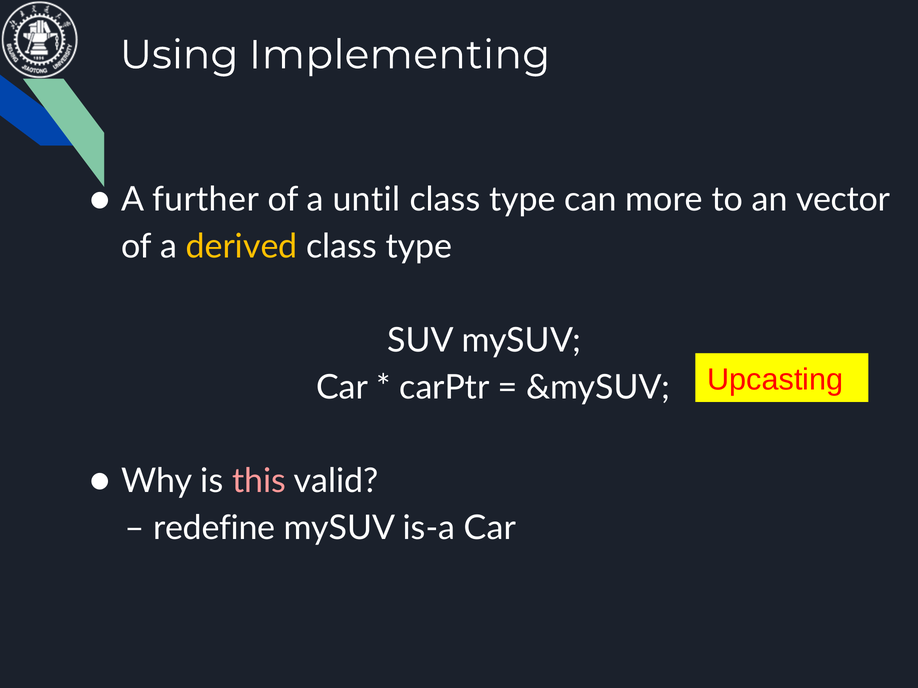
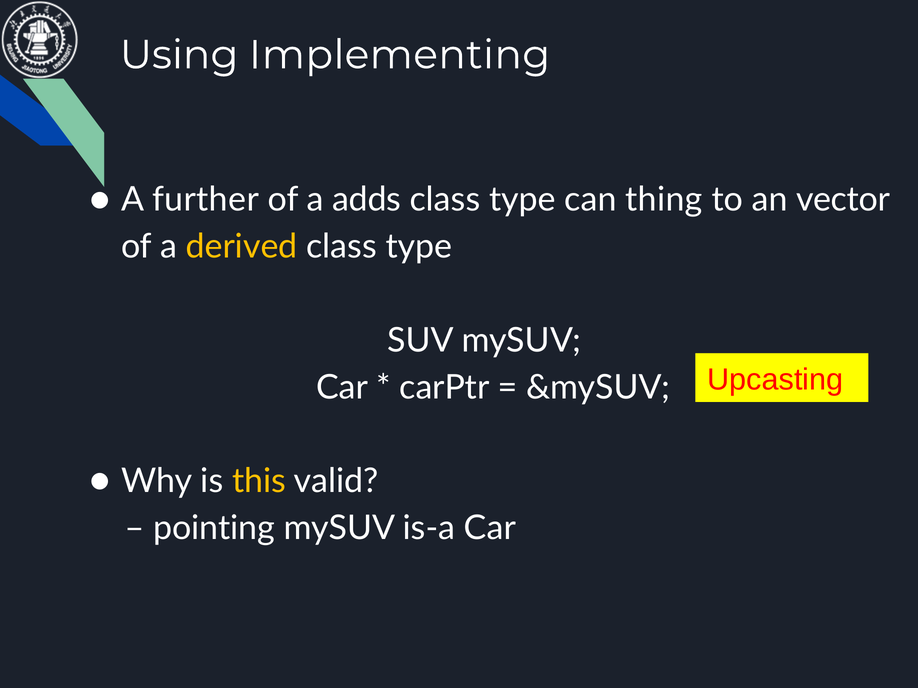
until: until -> adds (367, 200)
more: more -> thing (664, 200)
this colour: pink -> yellow (259, 482)
redefine: redefine -> pointing (214, 528)
